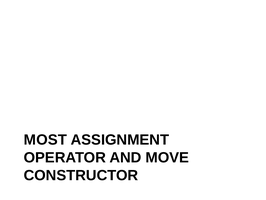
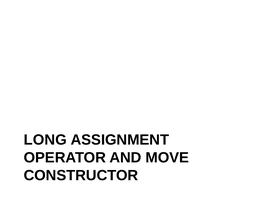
MOST: MOST -> LONG (45, 139)
